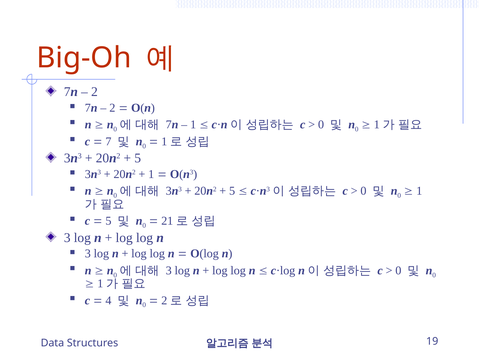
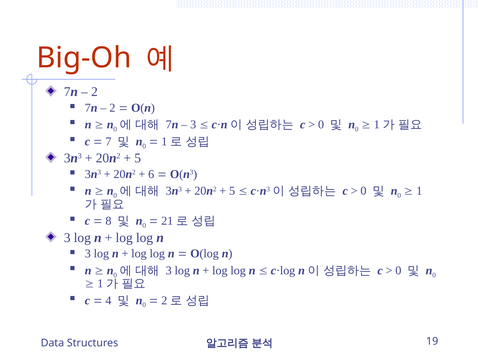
1: 1 -> 3 (193, 125)
1: 1 -> 6 (151, 174)
5: 5 -> 8 (108, 221)
